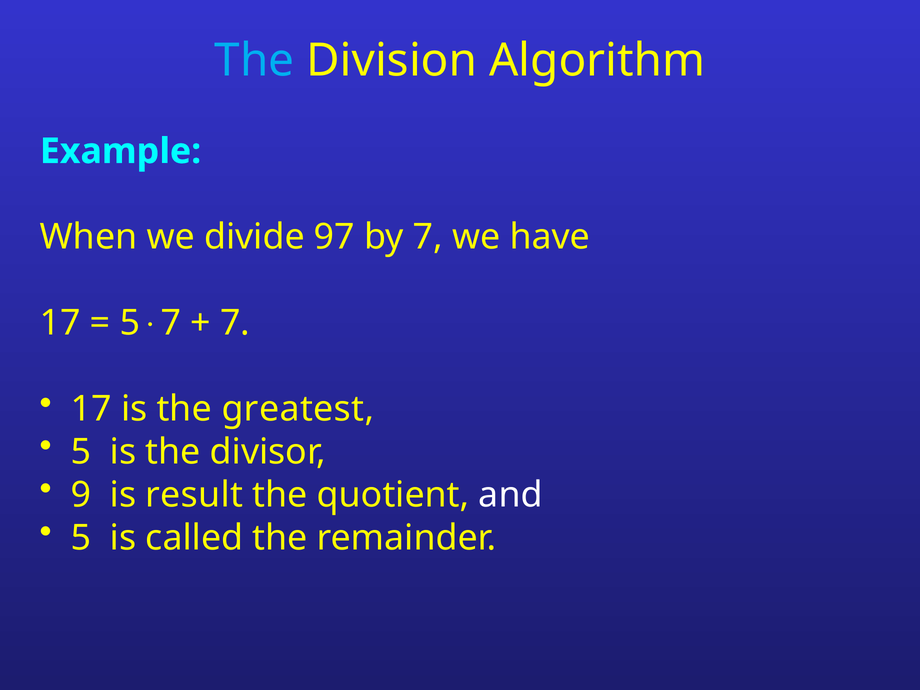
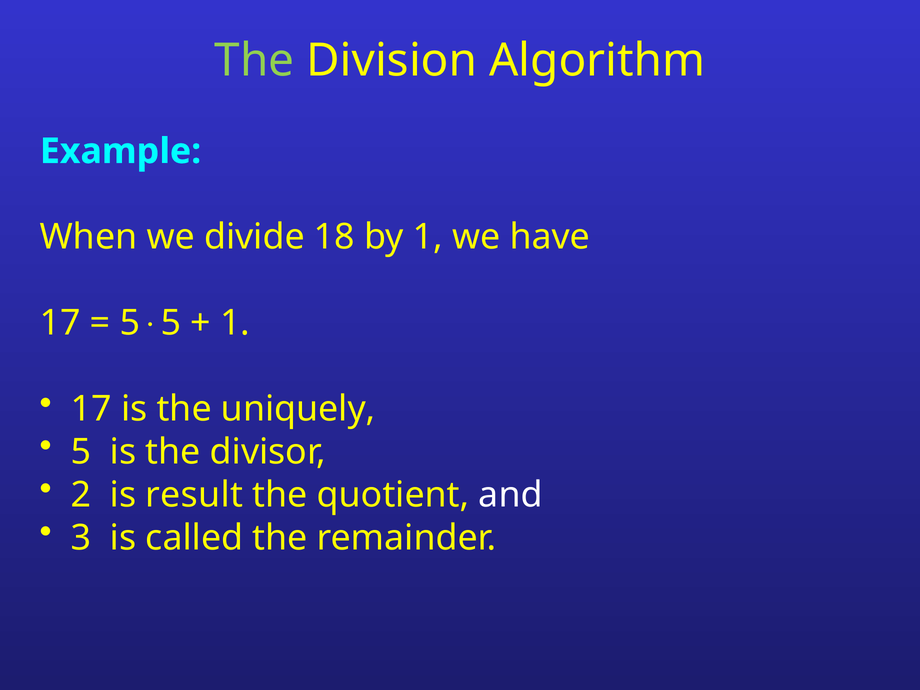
The colour: light blue -> light green (254, 61)
97: 97 -> 18 (334, 237)
by 7: 7 -> 1 (428, 237)
7: 7 -> 5 (171, 323)
7: 7 -> 1 (235, 323)
greatest: greatest -> uniquely (298, 409)
9: 9 -> 2 (81, 495)
5: 5 -> 3 (81, 538)
